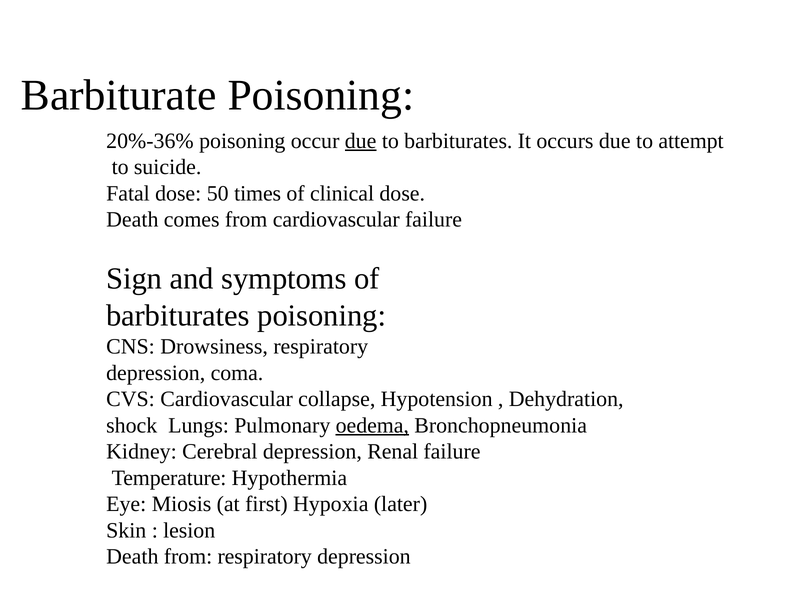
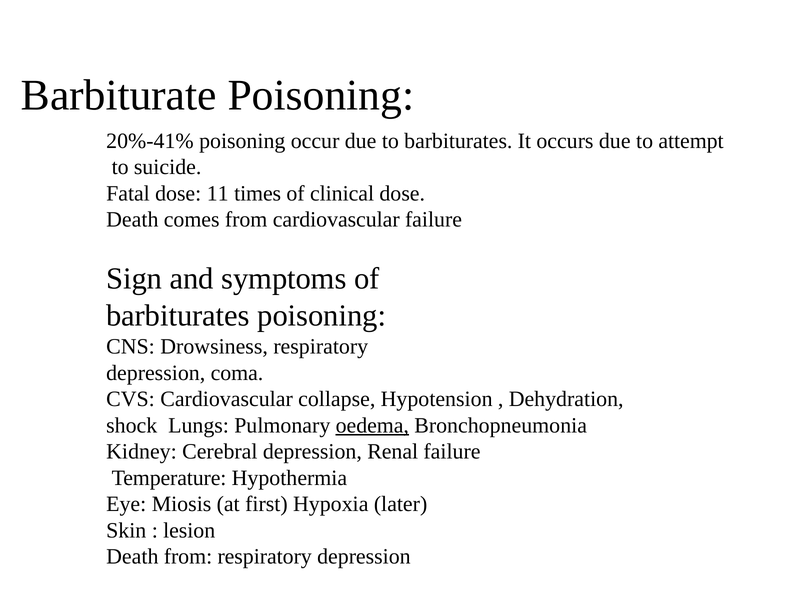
20%-36%: 20%-36% -> 20%-41% (150, 141)
due underline: present -> none (361, 141)
50: 50 -> 11 (218, 193)
